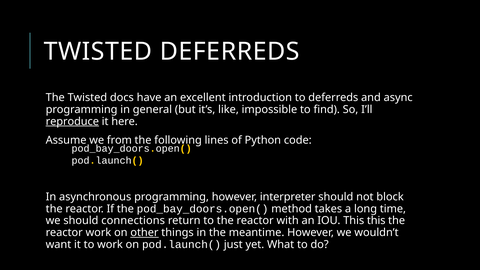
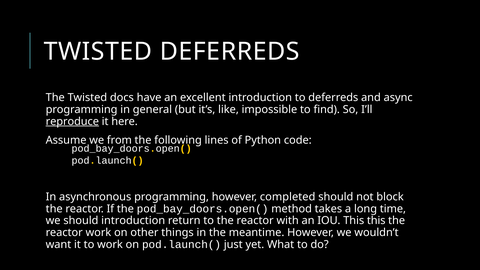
interpreter: interpreter -> completed (288, 197)
should connections: connections -> introduction (133, 221)
other underline: present -> none (144, 233)
